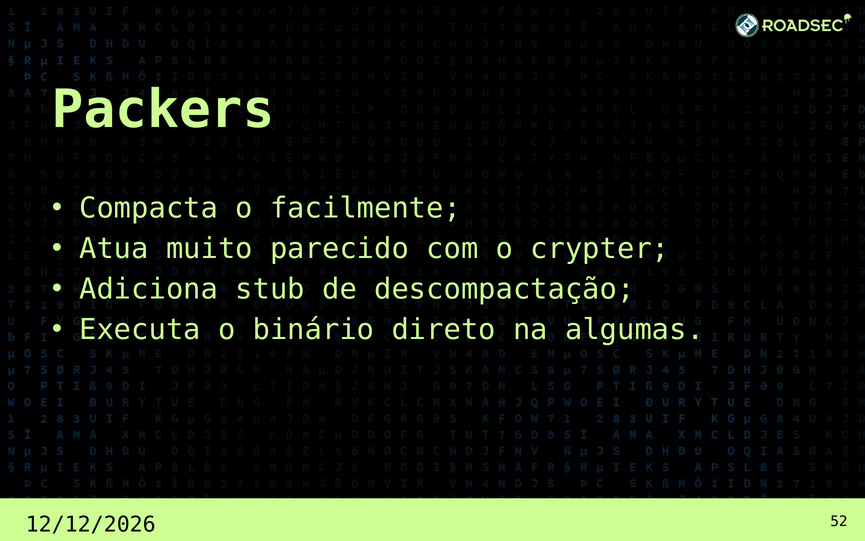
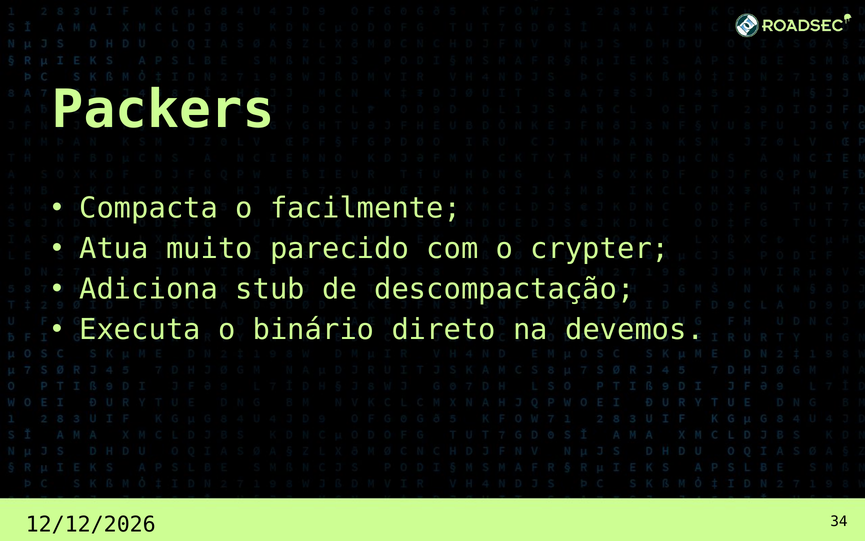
algumas: algumas -> devemos (635, 329)
52: 52 -> 34 (839, 521)
